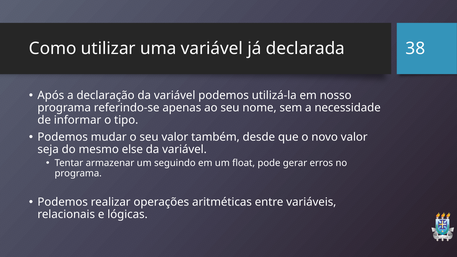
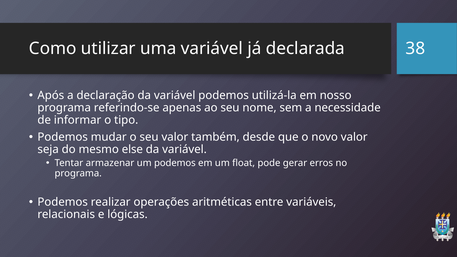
um seguindo: seguindo -> podemos (175, 163)
